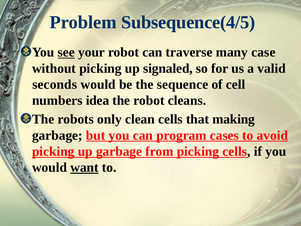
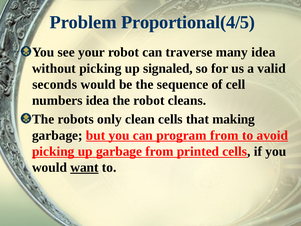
Subsequence(4/5: Subsequence(4/5 -> Proportional(4/5 (188, 22)
see underline: present -> none (66, 52)
many case: case -> idea (263, 52)
program cases: cases -> from (224, 135)
from picking: picking -> printed (198, 151)
